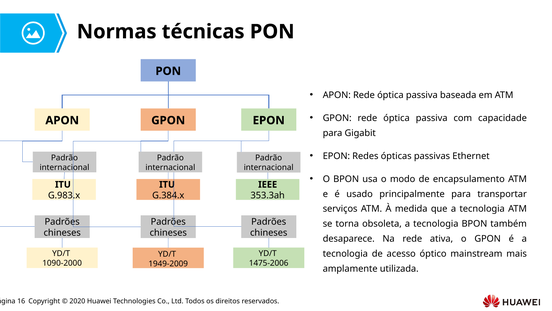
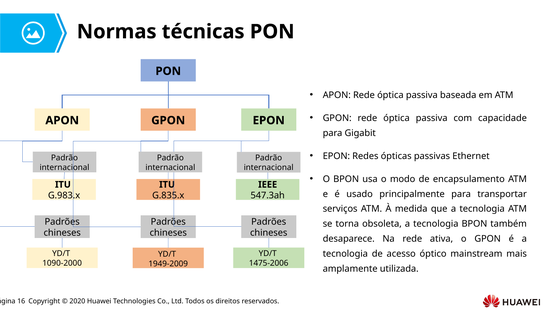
G.384.x: G.384.x -> G.835.x (168, 195)
353.3ah: 353.3ah -> 547.3ah (268, 195)
